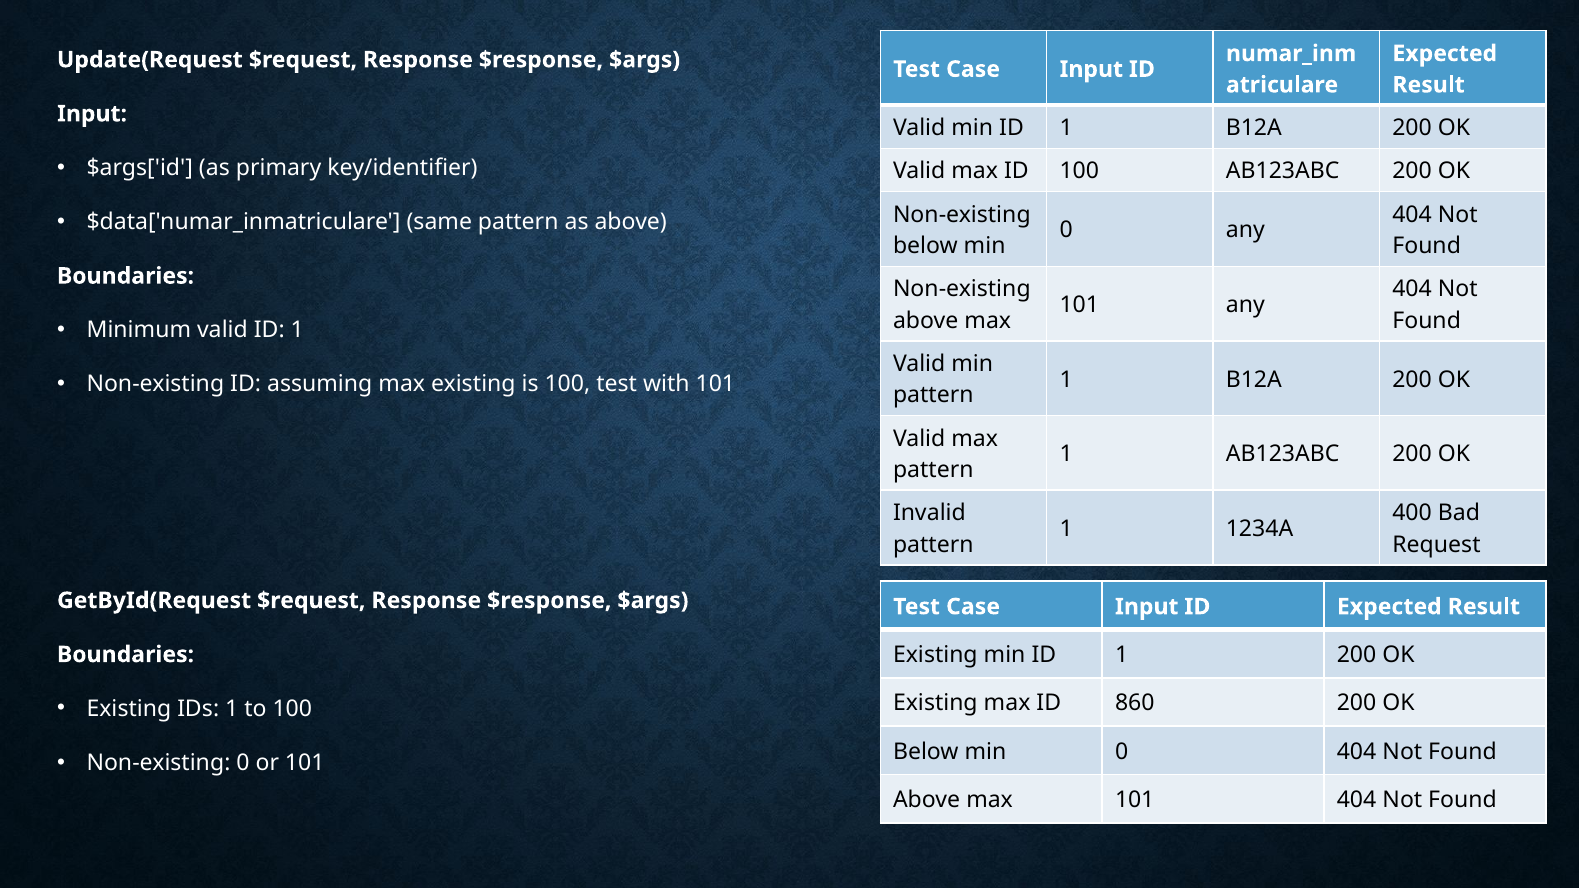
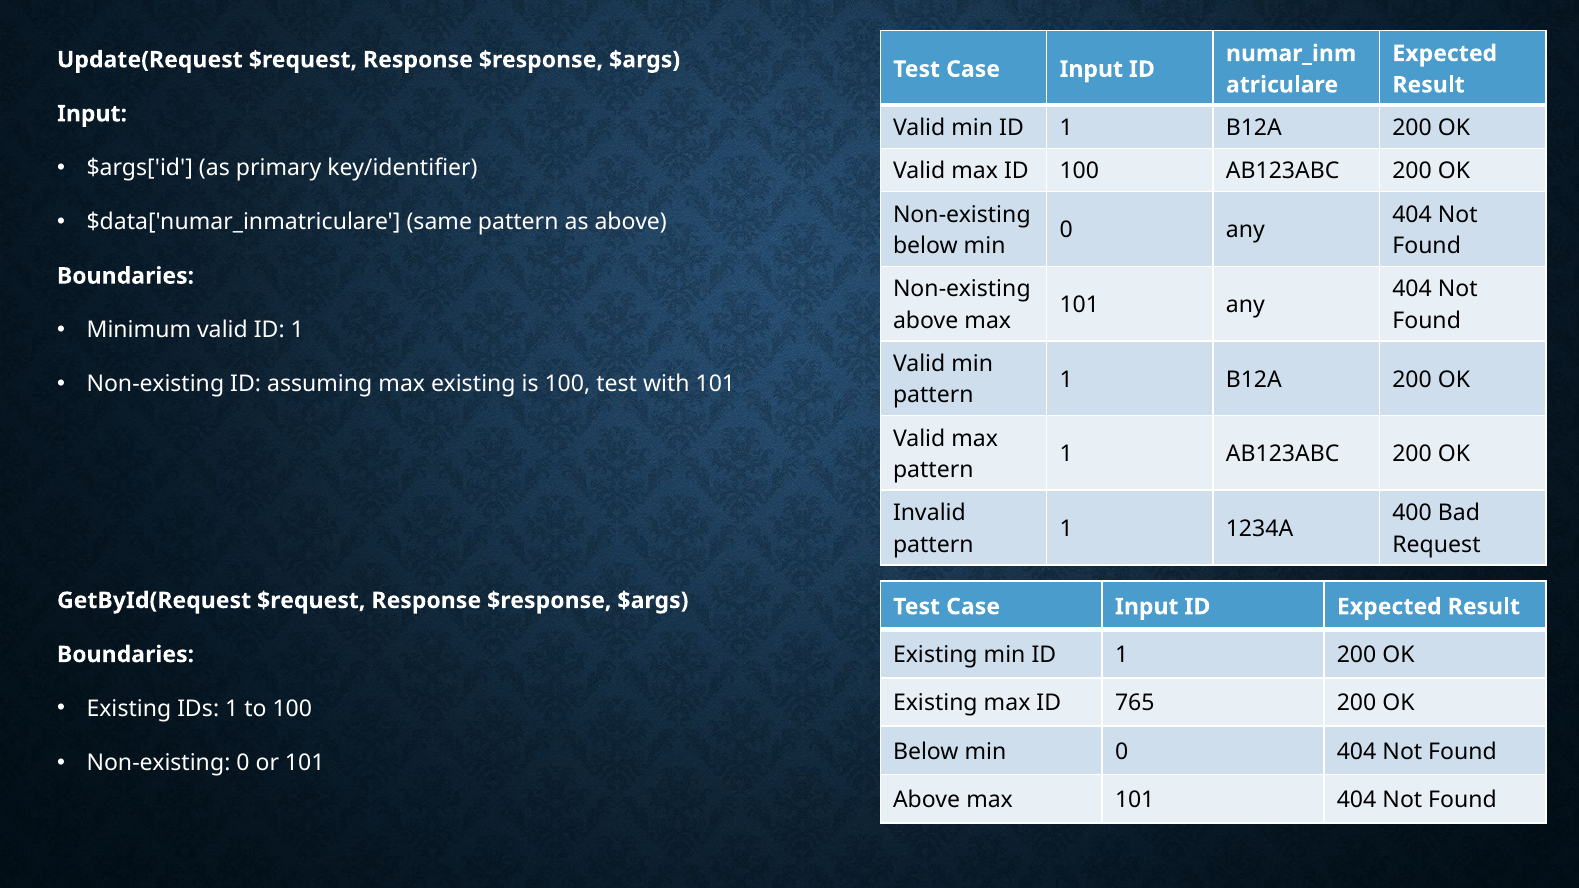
860: 860 -> 765 (1135, 704)
